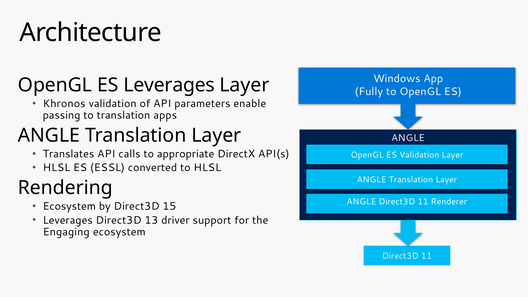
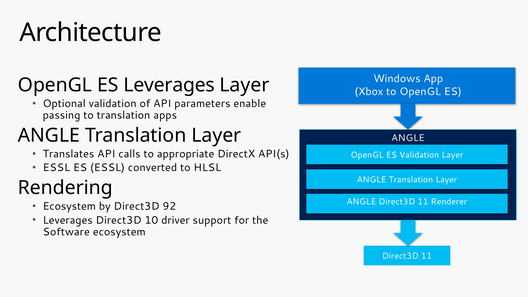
Fully: Fully -> Xbox (369, 92)
Khronos: Khronos -> Optional (64, 104)
HLSL: HLSL -> ESSL (56, 168)
15: 15 -> 92 (169, 206)
13: 13 -> 10 (151, 220)
Engaging: Engaging -> Software (66, 232)
